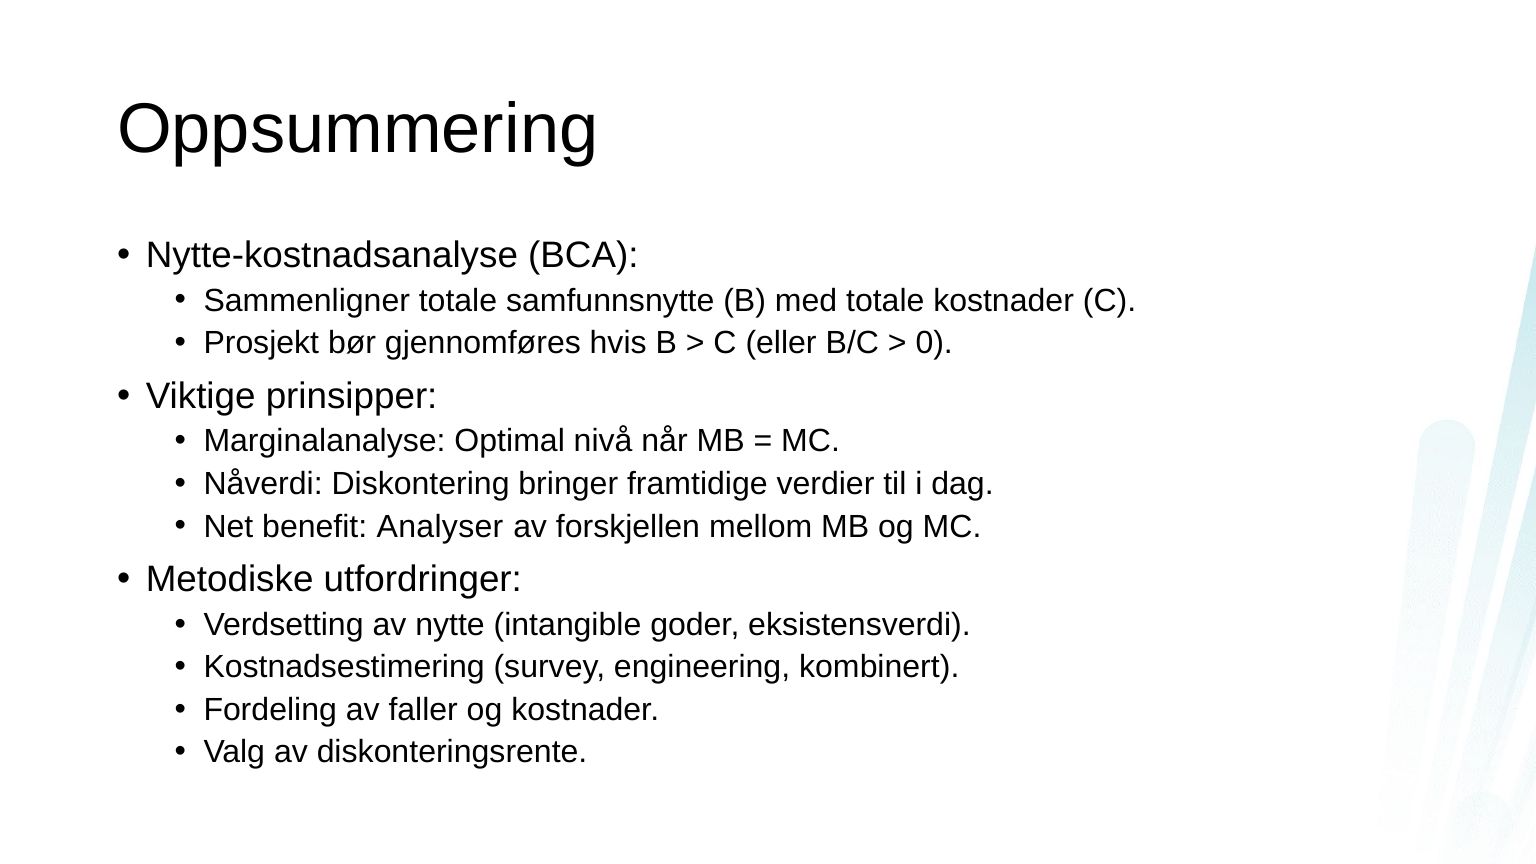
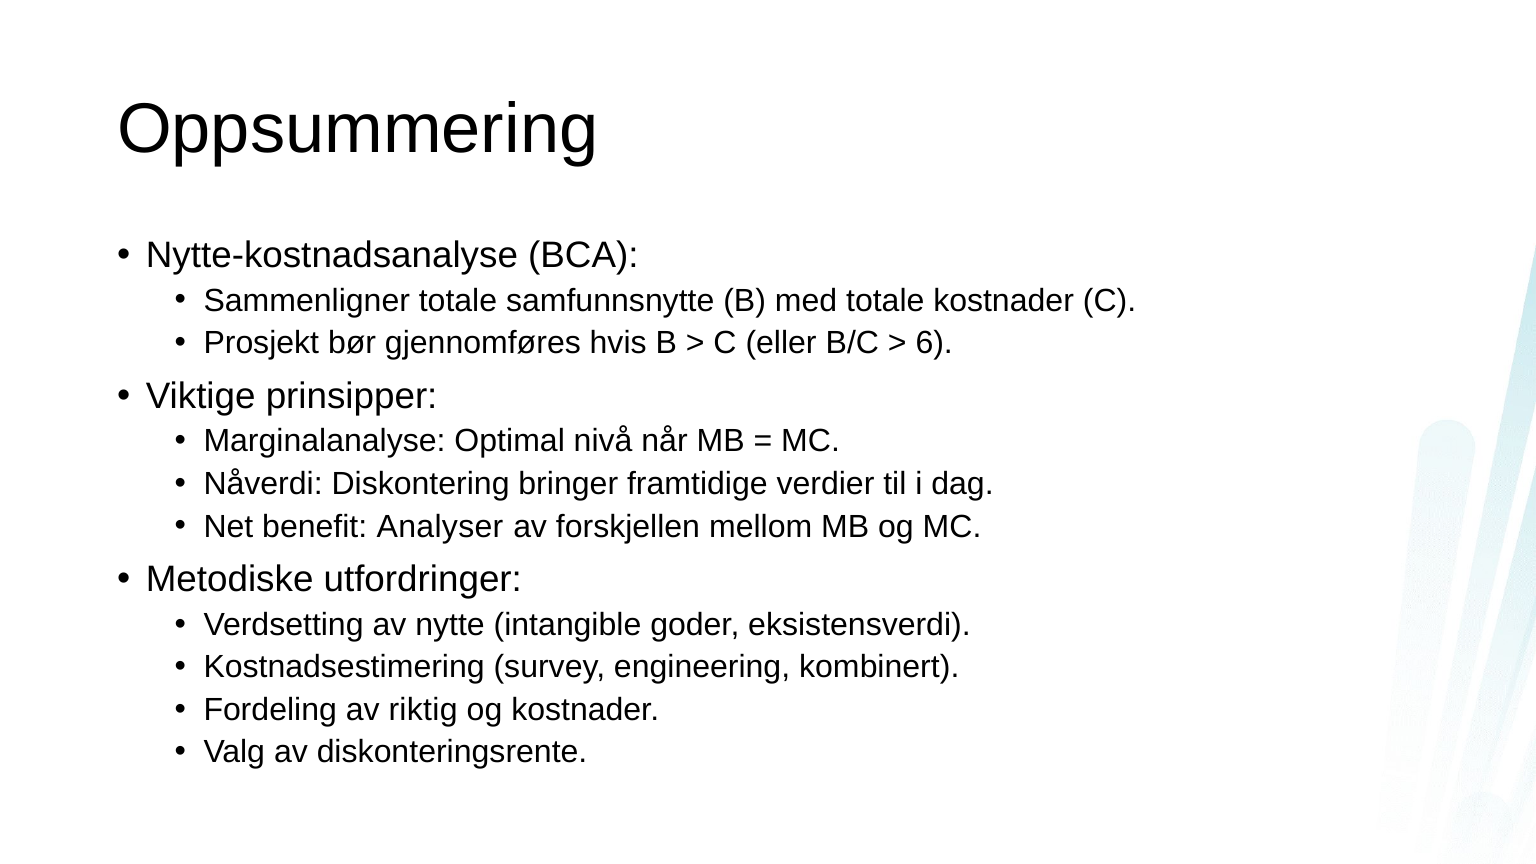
0: 0 -> 6 (934, 343)
faller: faller -> riktig (423, 710)
